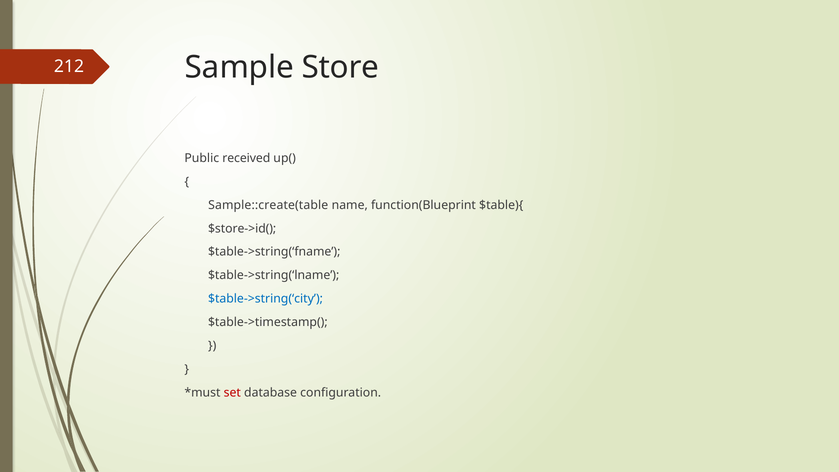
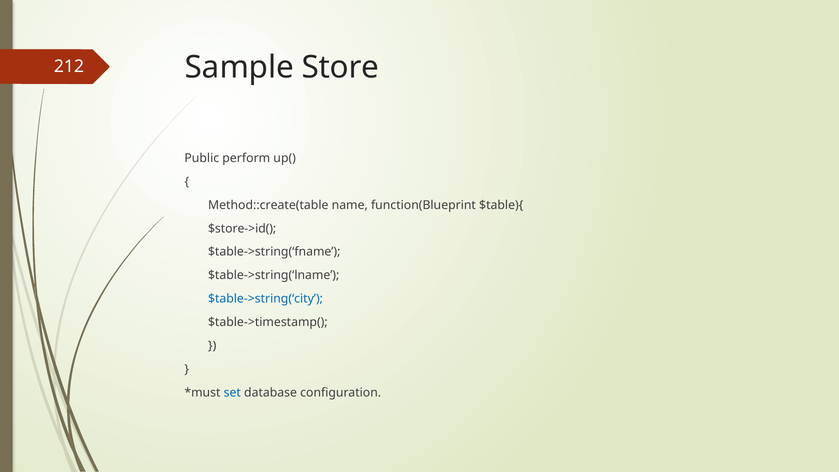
received: received -> perform (246, 158)
Sample::create(table: Sample::create(table -> Method::create(table (268, 205)
set colour: red -> blue (232, 393)
